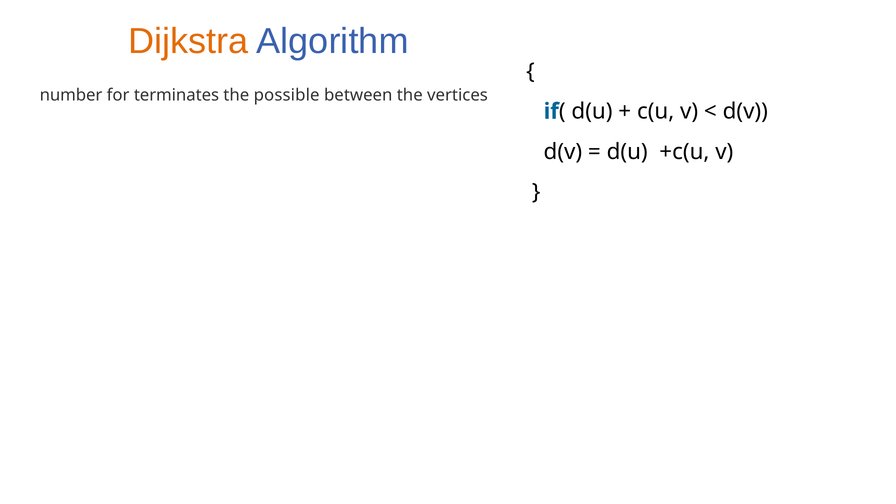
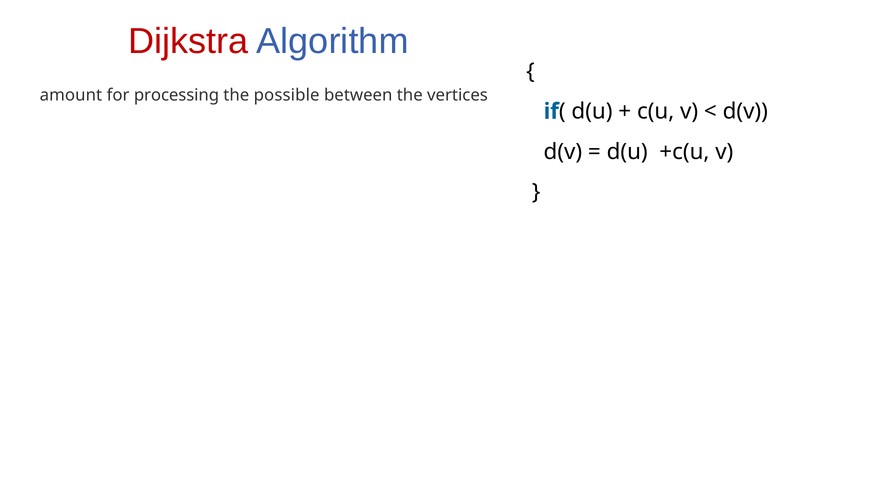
Dijkstra colour: orange -> red (188, 41)
number: number -> amount (71, 95)
terminates: terminates -> processing (176, 95)
